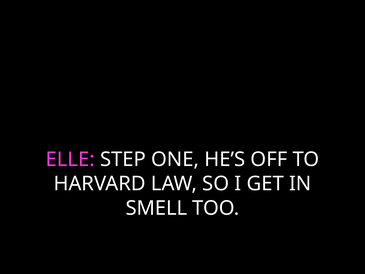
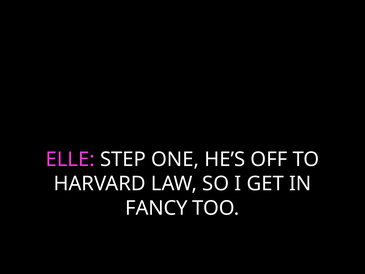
SMELL: SMELL -> FANCY (156, 208)
